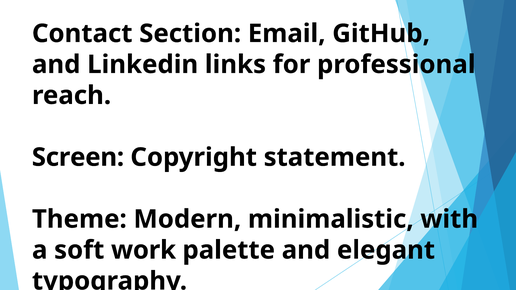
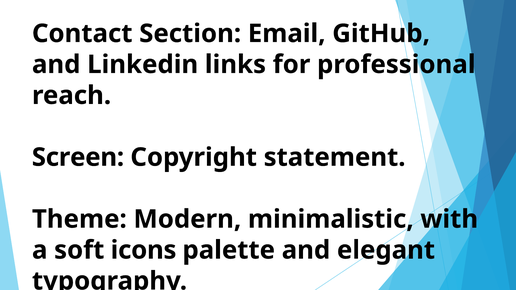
work: work -> icons (144, 250)
